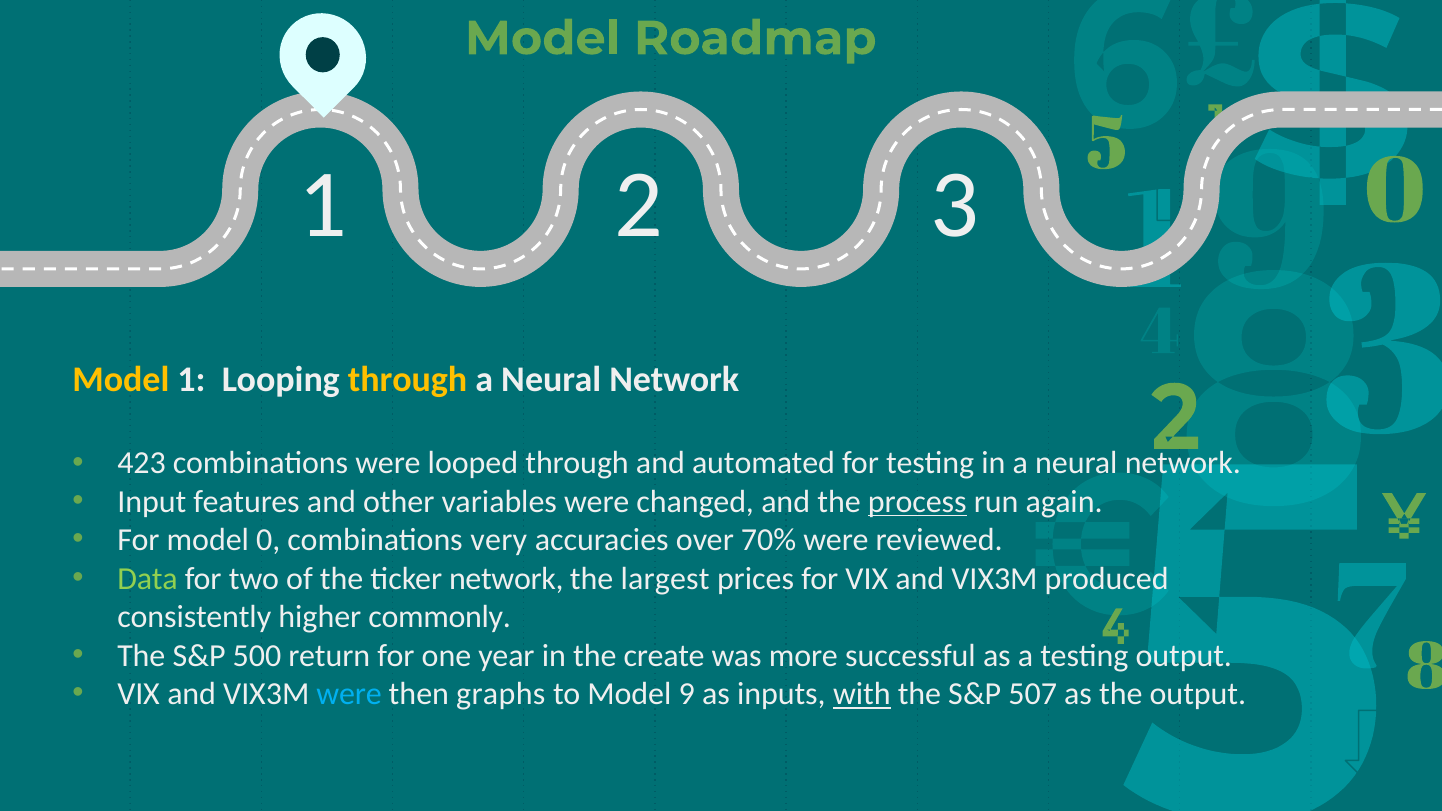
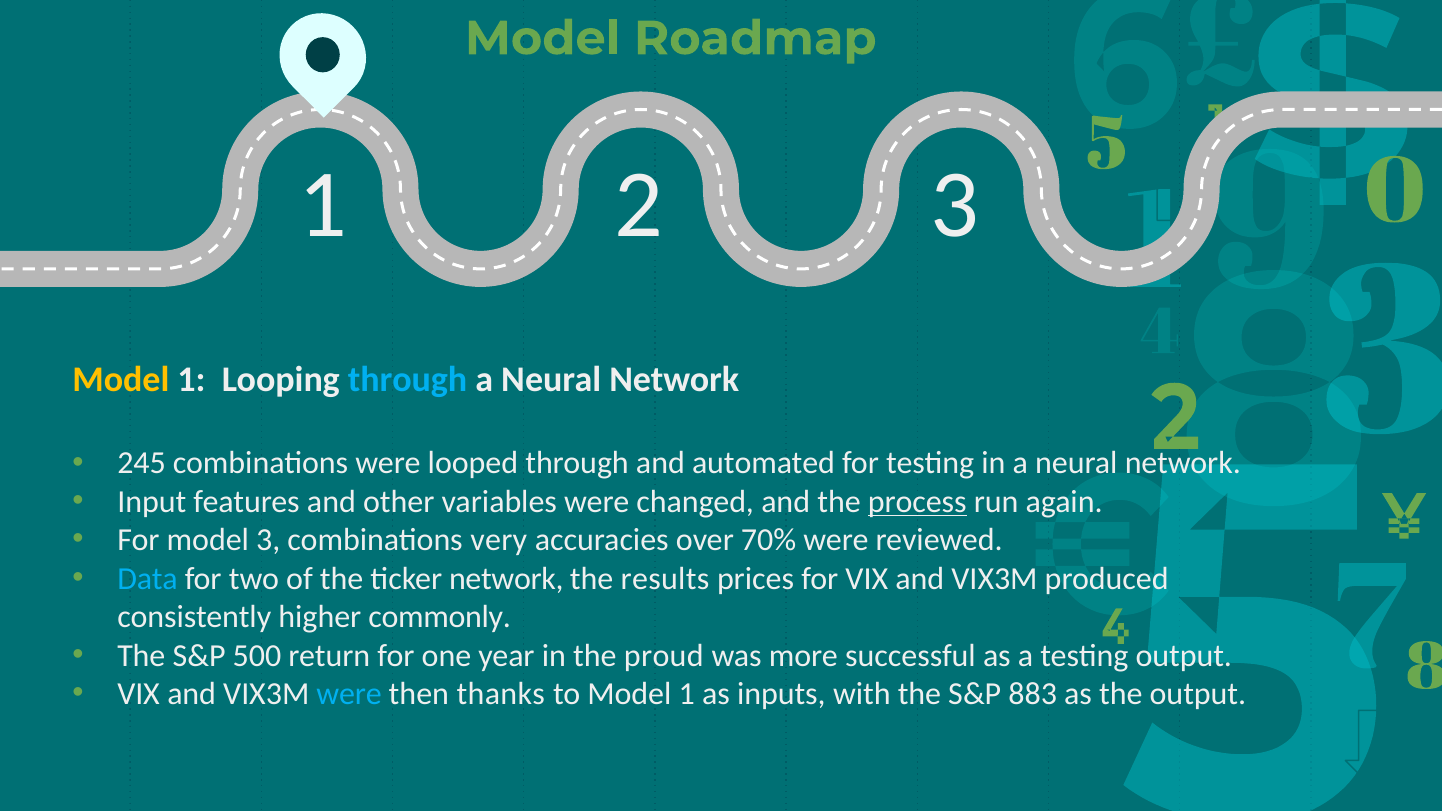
through colour: yellow -> light blue (408, 380)
423: 423 -> 245 (142, 463)
model 0: 0 -> 3 (268, 540)
Data colour: light green -> light blue (148, 579)
largest: largest -> results (665, 579)
create: create -> proud (664, 656)
graphs: graphs -> thanks (501, 694)
to Model 9: 9 -> 1 (687, 694)
with underline: present -> none (862, 694)
507: 507 -> 883 (1033, 694)
